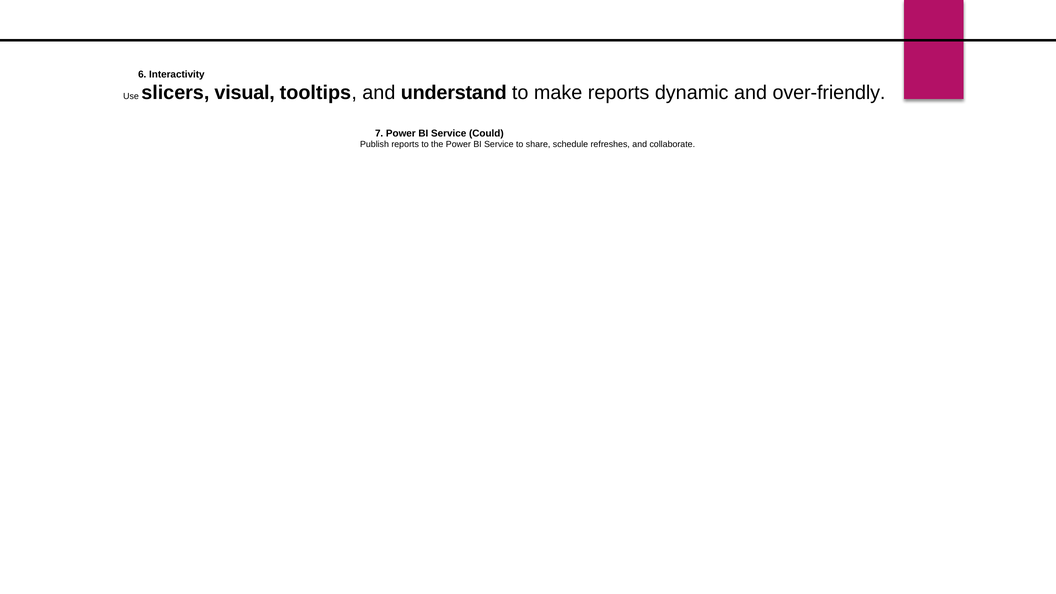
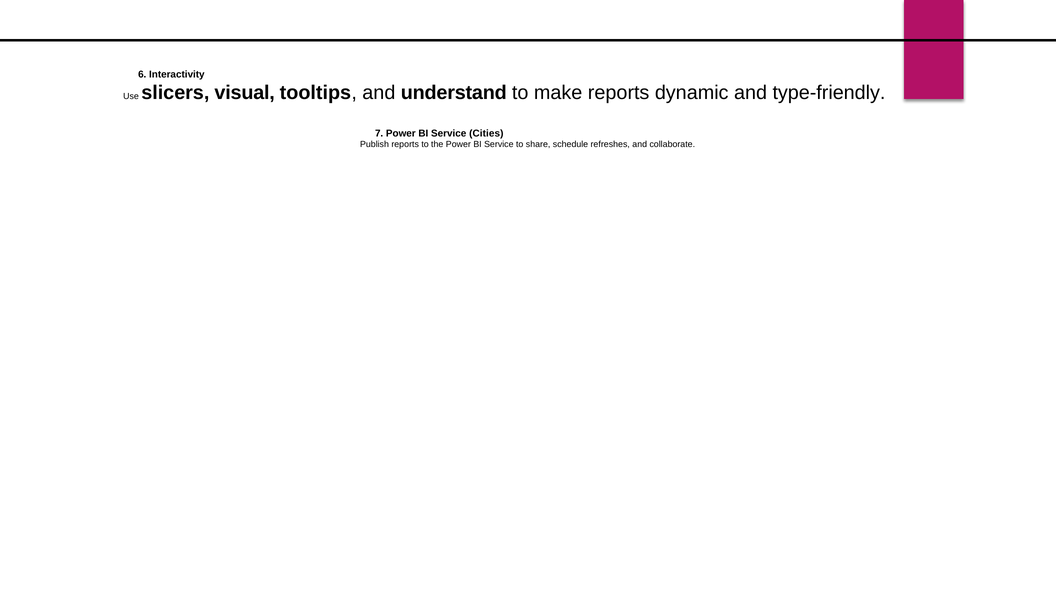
over-friendly: over-friendly -> type-friendly (829, 93)
Could: Could -> Cities (486, 133)
